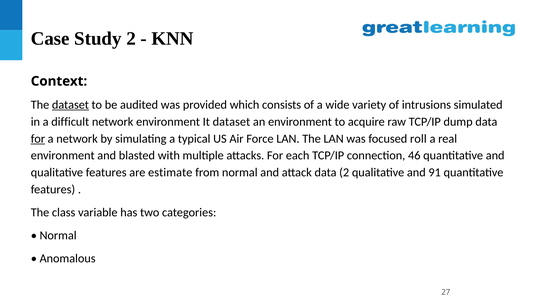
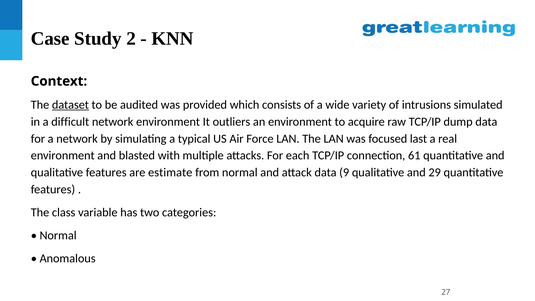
It dataset: dataset -> outliers (231, 122)
for underline: present -> none (38, 139)
roll: roll -> last (418, 139)
46: 46 -> 61 (414, 156)
data 2: 2 -> 9 (344, 172)
91: 91 -> 29 (435, 172)
